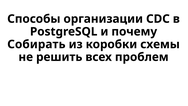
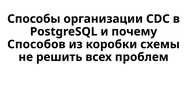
Собирать: Собирать -> Способов (36, 44)
